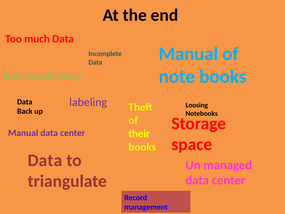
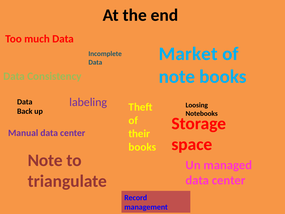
Manual: Manual -> Market (188, 54)
Data: Data -> Note (45, 160)
